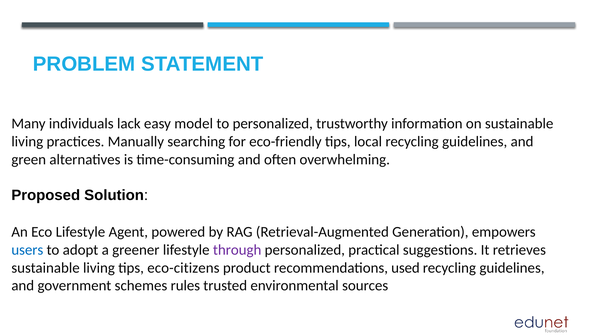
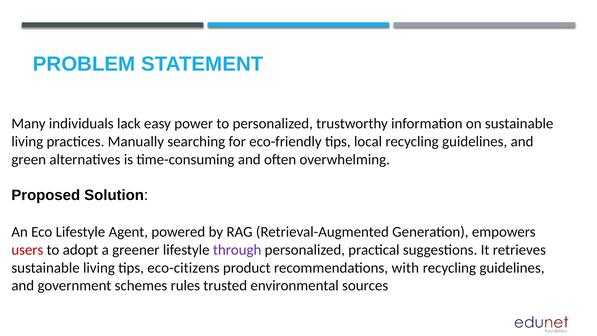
model: model -> power (194, 124)
users colour: blue -> red (27, 250)
used: used -> with (405, 268)
